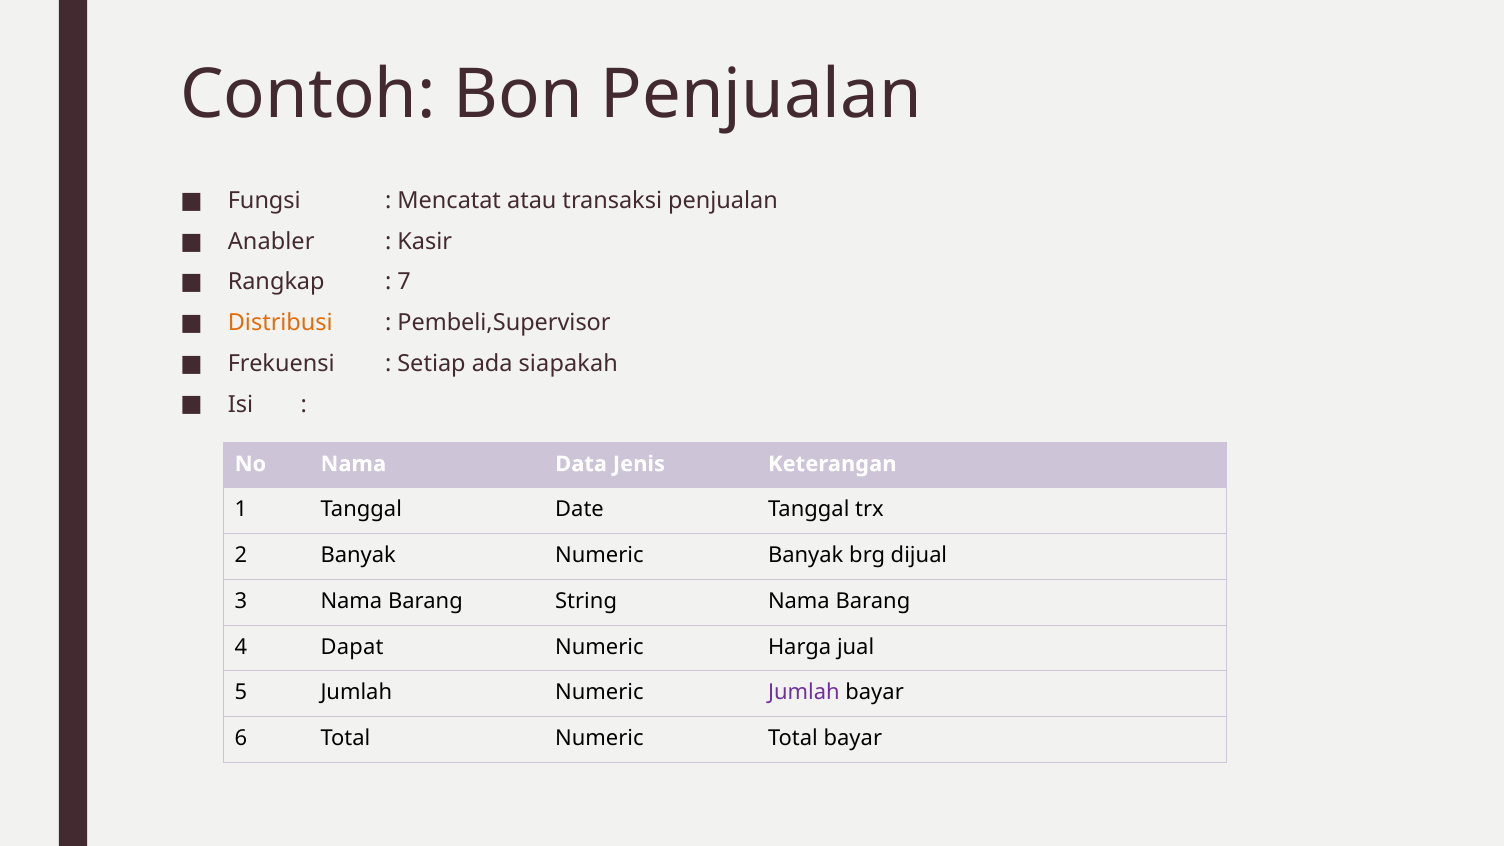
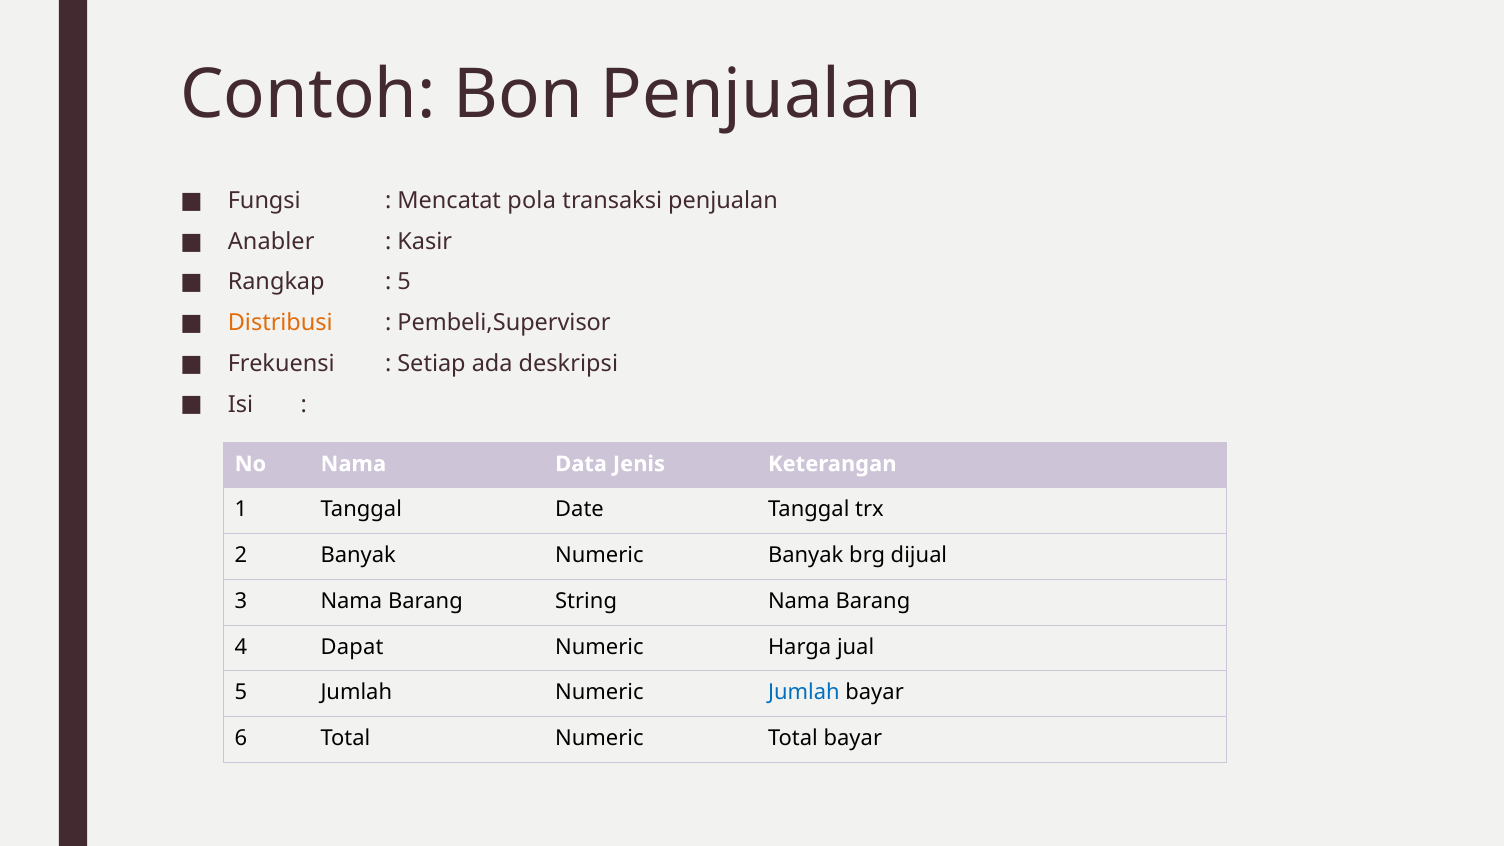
atau: atau -> pola (532, 201)
7: 7 -> 5 (404, 282)
siapakah: siapakah -> deskripsi (568, 364)
Jumlah colour: purple -> blue (804, 693)
